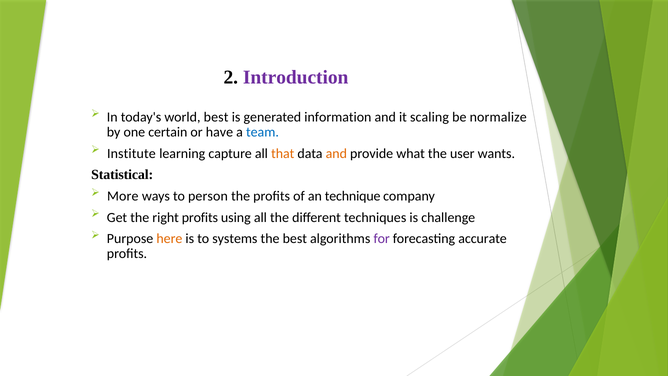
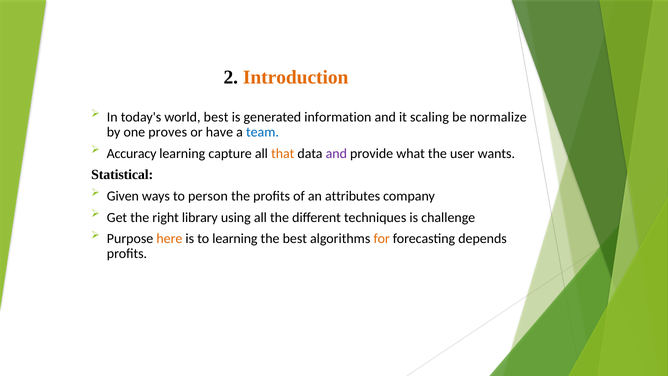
Introduction colour: purple -> orange (296, 77)
certain: certain -> proves (168, 132)
Institute: Institute -> Accuracy (132, 153)
and colour: orange -> purple (336, 153)
More: More -> Given (123, 196)
technique: technique -> attributes (353, 196)
right profits: profits -> library (200, 217)
to systems: systems -> learning (235, 239)
for colour: purple -> orange (382, 239)
accurate: accurate -> depends (483, 239)
